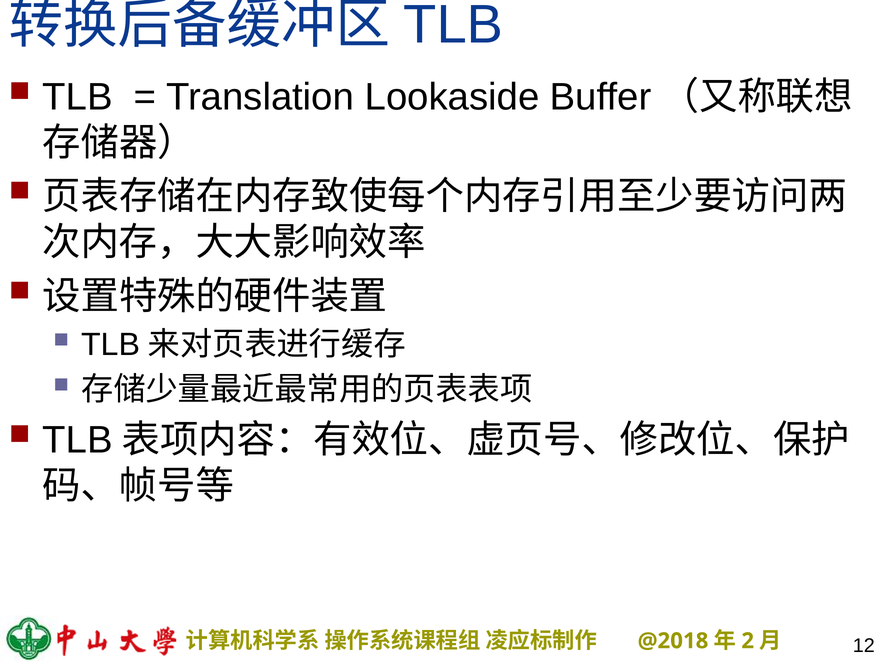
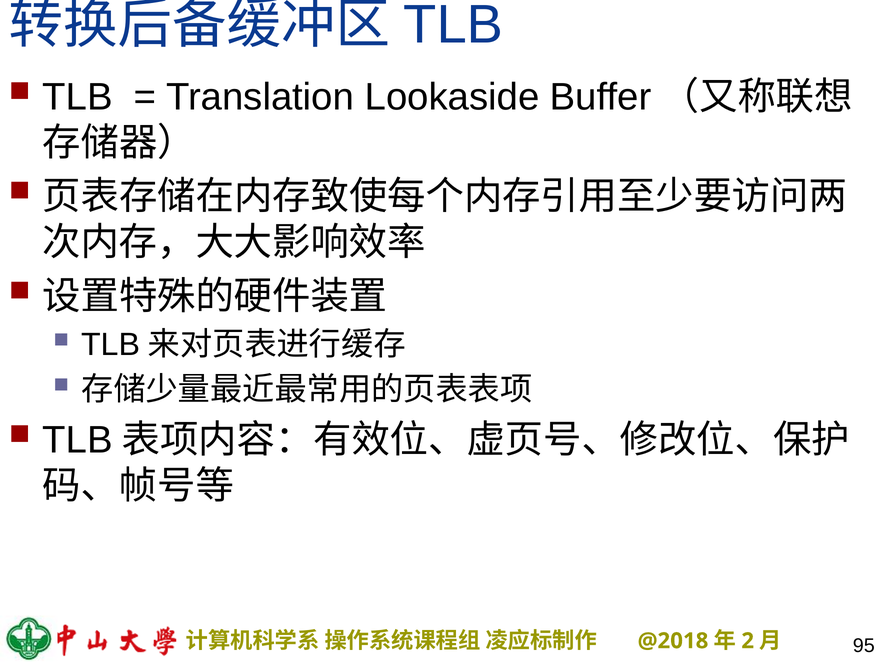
12: 12 -> 95 (864, 646)
